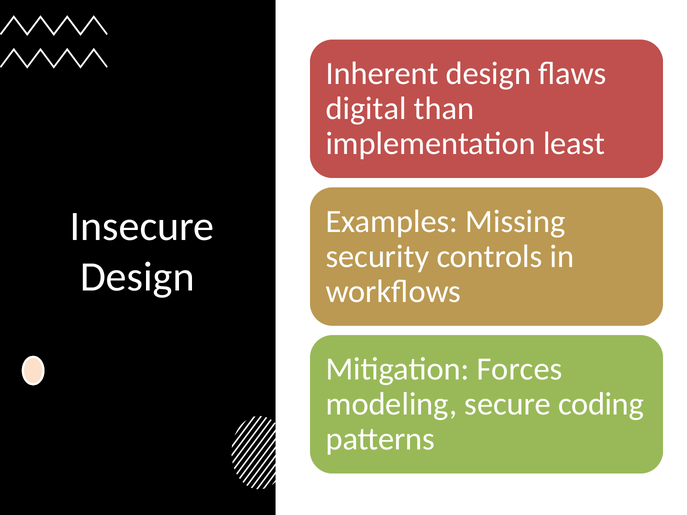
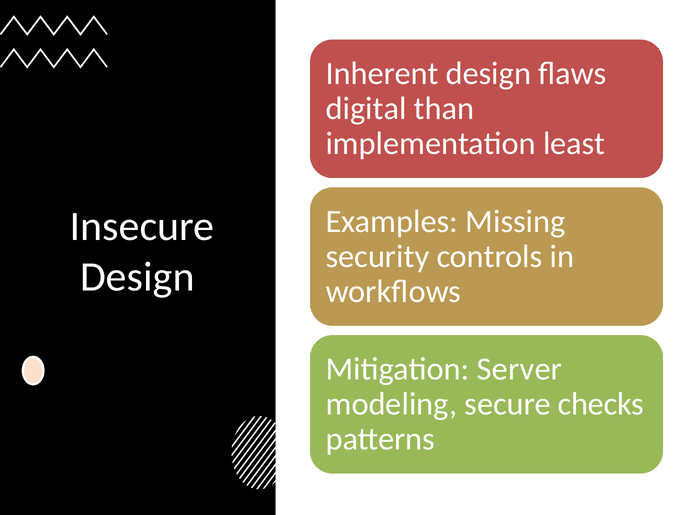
Forces: Forces -> Server (519, 369)
coding: coding -> checks (601, 404)
